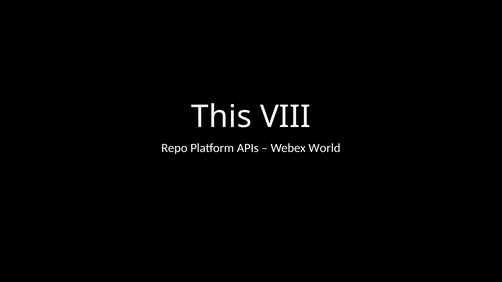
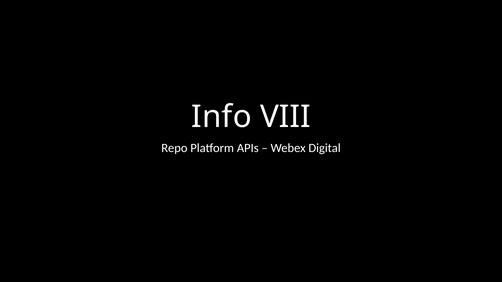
This: This -> Info (221, 117)
World: World -> Digital (325, 148)
